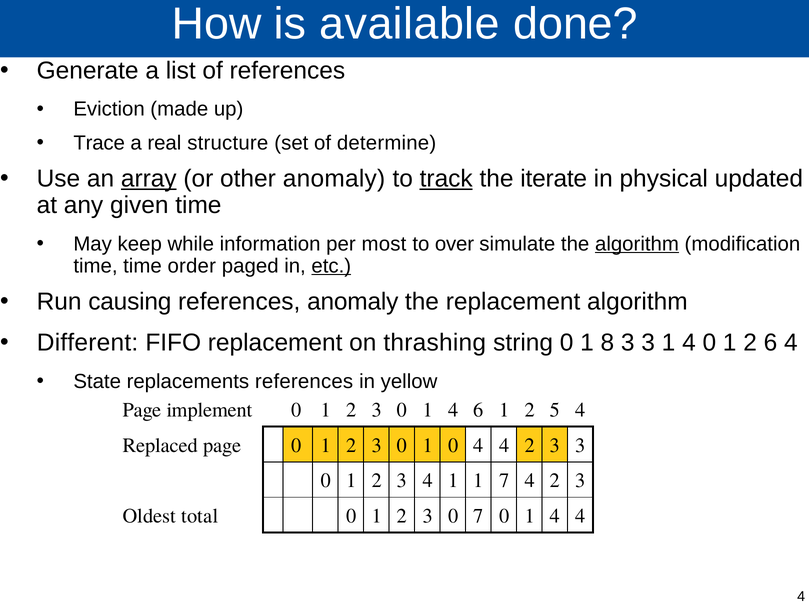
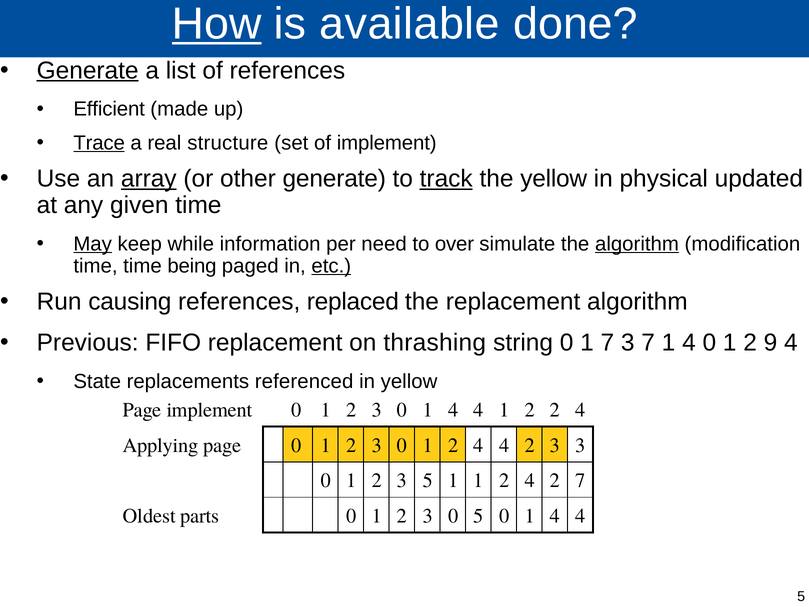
How underline: none -> present (217, 24)
Generate underline: none -> present (88, 70)
Eviction: Eviction -> Efficient (109, 109)
Trace underline: none -> present (99, 143)
of determine: determine -> implement (387, 143)
other anomaly: anomaly -> generate (334, 179)
the iterate: iterate -> yellow (554, 179)
May underline: none -> present (93, 244)
most: most -> need (384, 244)
order: order -> being (192, 266)
references anomaly: anomaly -> replaced (353, 301)
Different: Different -> Previous (88, 342)
1 8: 8 -> 7 (607, 342)
3: 3 -> 7 (648, 342)
2 6: 6 -> 9 (770, 342)
replacements references: references -> referenced (304, 381)
6: 6 -> 4 (479, 410)
2 5: 5 -> 2 (555, 410)
Replaced: Replaced -> Applying (160, 445)
0: 0 -> 2 (453, 445)
3 4: 4 -> 5 (428, 480)
1 1 7: 7 -> 2 (504, 480)
3: 3 -> 7 (581, 480)
total: total -> parts (200, 516)
0 7: 7 -> 5 (479, 516)
Khattab 4: 4 -> 5 (801, 596)
